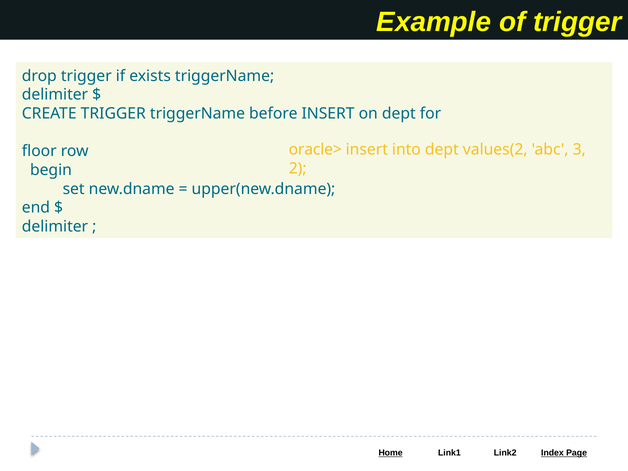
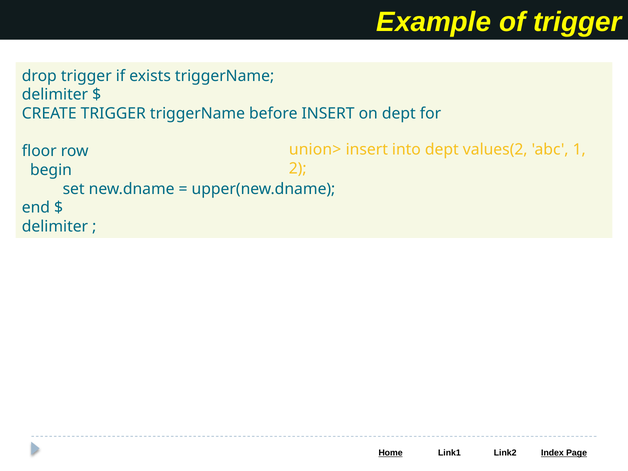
oracle>: oracle> -> union> (315, 150)
3: 3 -> 1 (579, 150)
